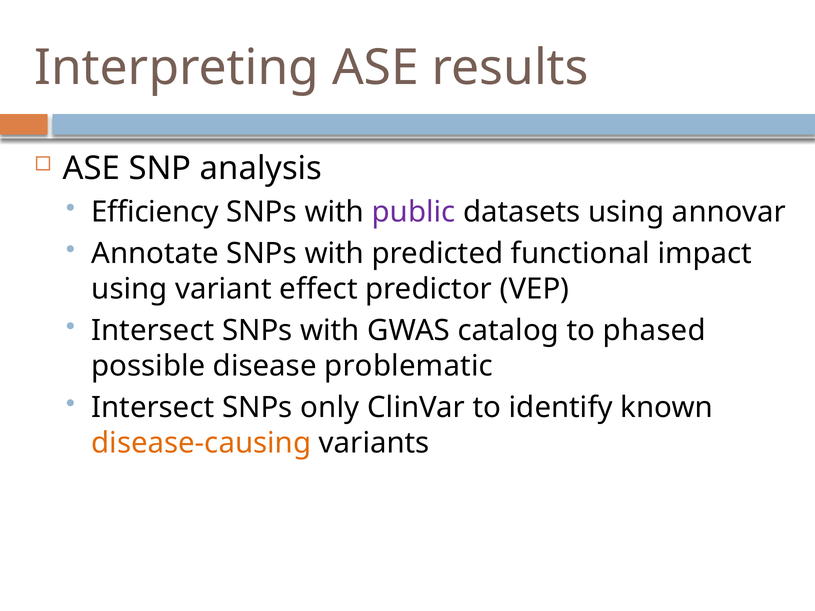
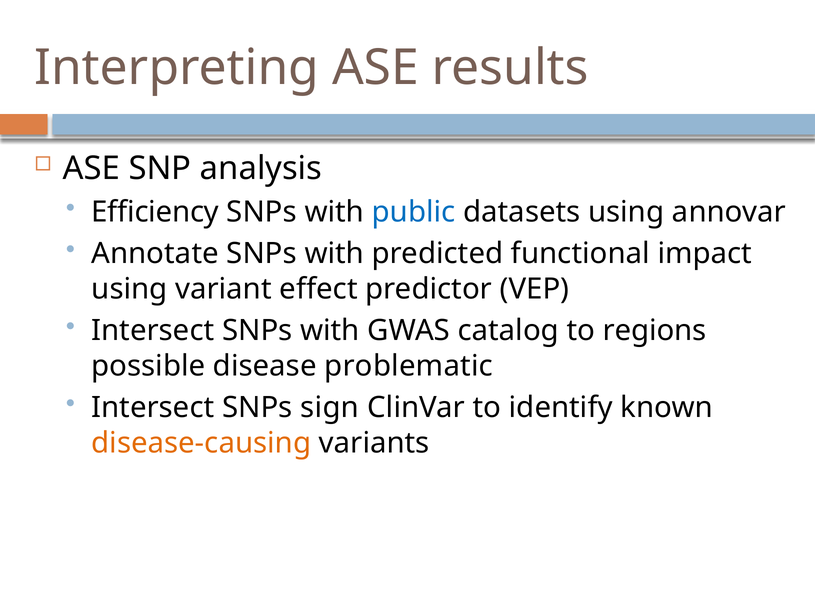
public colour: purple -> blue (414, 212)
phased: phased -> regions (655, 331)
only: only -> sign (330, 408)
